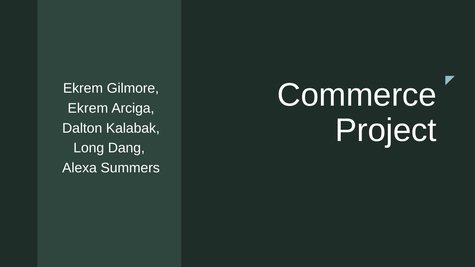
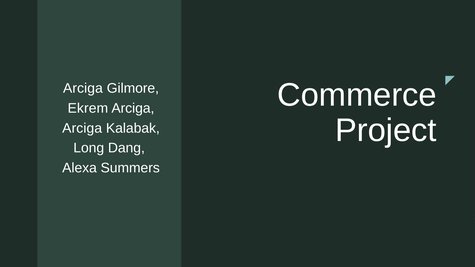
Ekrem: Ekrem -> Arciga (83, 88)
Dalton: Dalton -> Arciga (82, 128)
